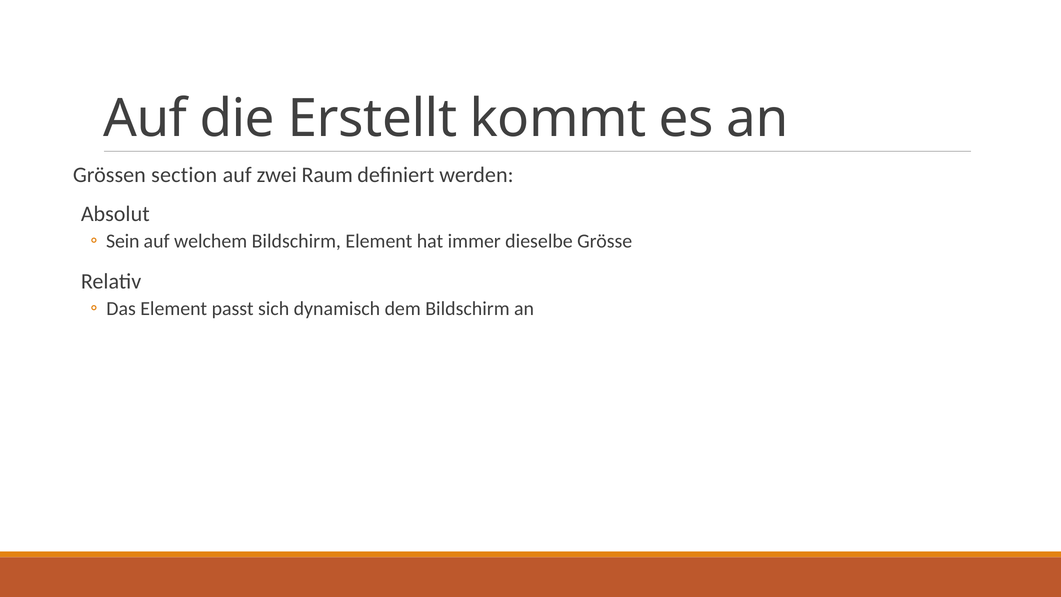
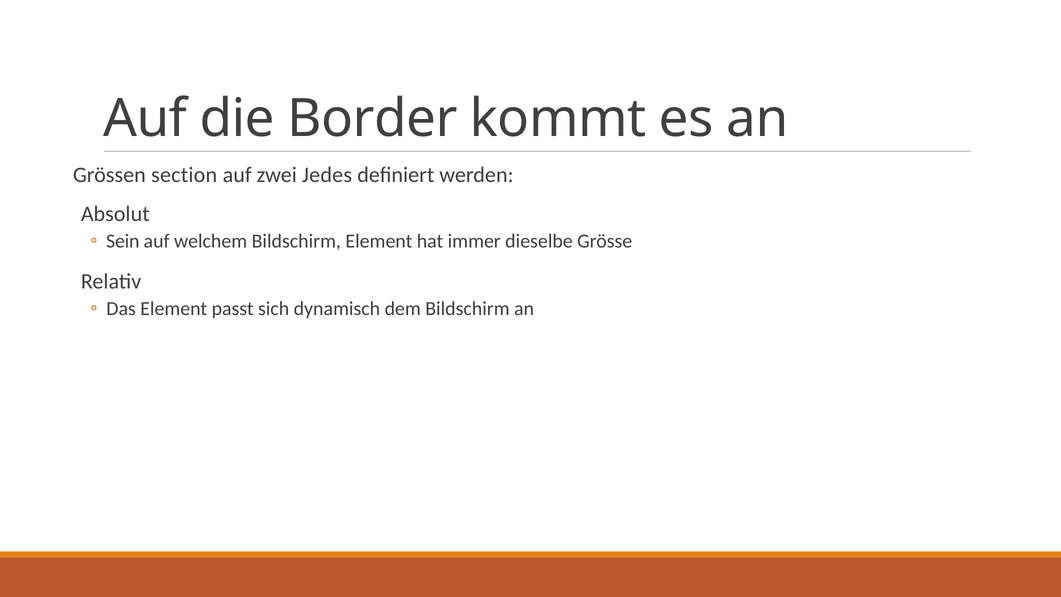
Erstellt: Erstellt -> Border (373, 119)
Raum: Raum -> Jedes (327, 175)
